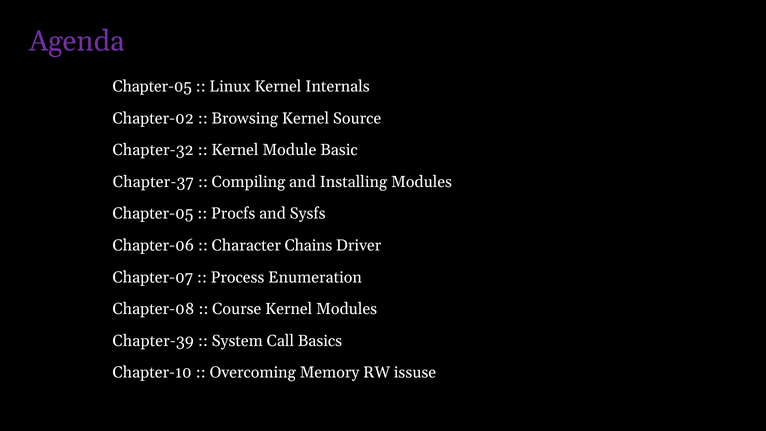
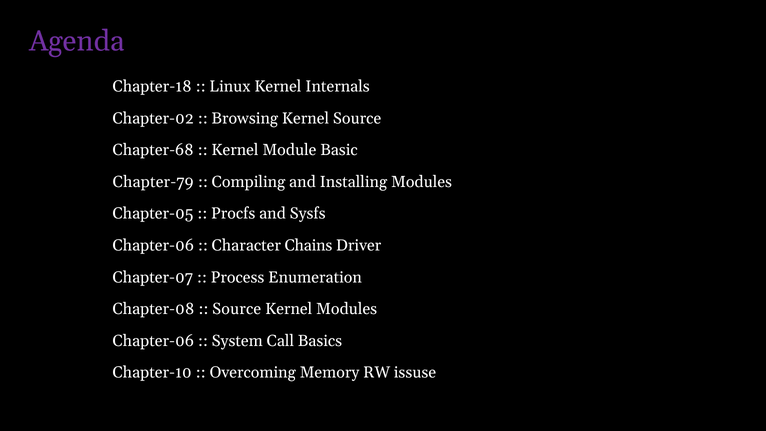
Chapter-05: Chapter-05 -> Chapter-18 (152, 86)
Chapter-32: Chapter-32 -> Chapter-68 (153, 150)
Chapter-37: Chapter-37 -> Chapter-79 (153, 182)
Course: Course -> Source (237, 309)
Chapter-39: Chapter-39 -> Chapter-06 (153, 341)
